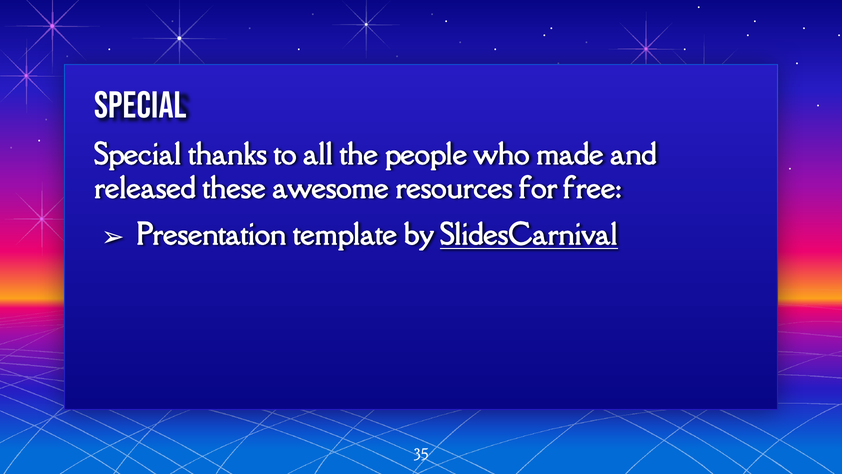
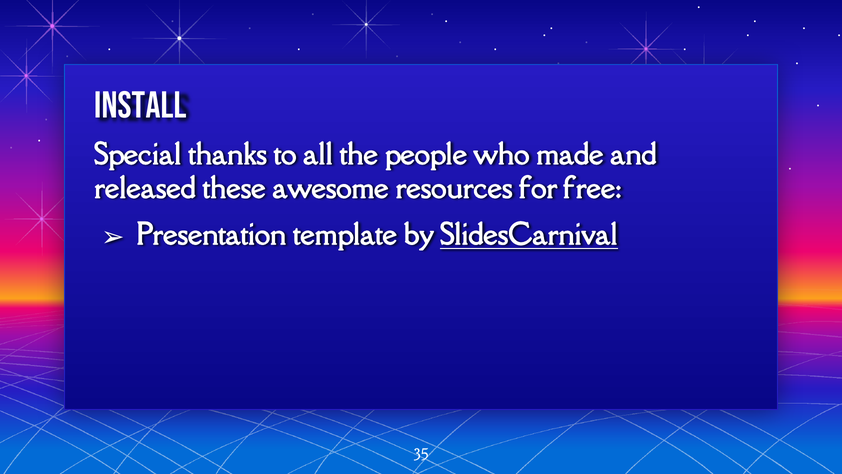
Special: Special -> Install (140, 105)
